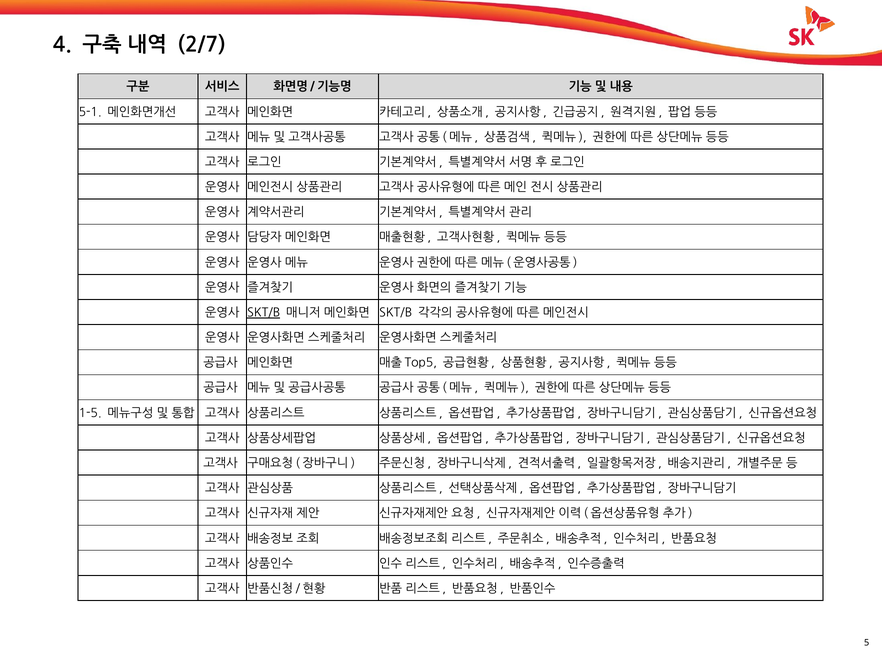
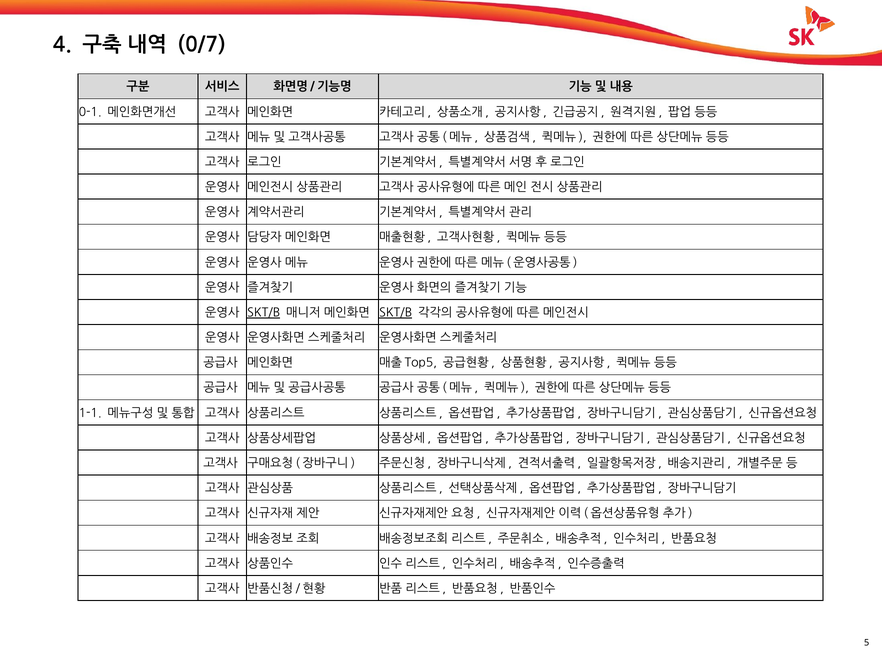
2/7: 2/7 -> 0/7 (202, 45)
5-1: 5-1 -> 0-1 (90, 112)
SKT/B underline: none -> present (396, 313)
1-5: 1-5 -> 1-1 (90, 413)
